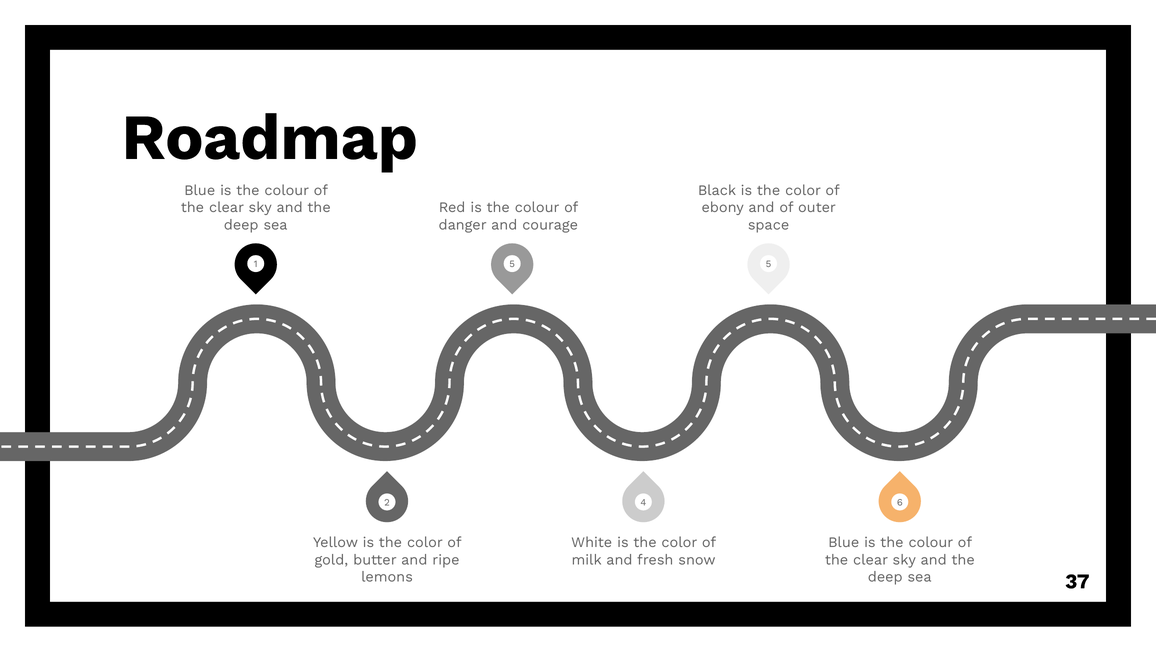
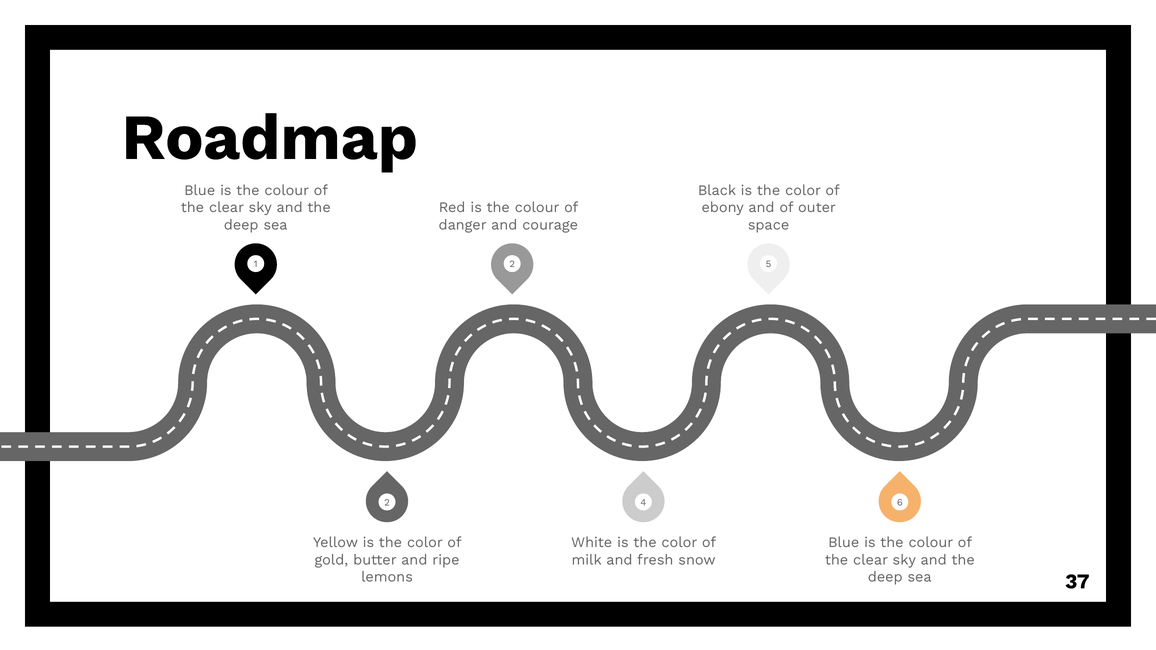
1 5: 5 -> 2 (512, 264)
